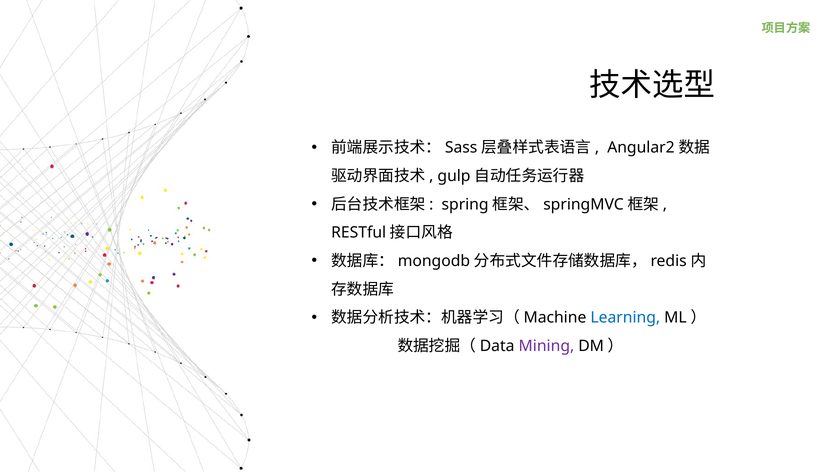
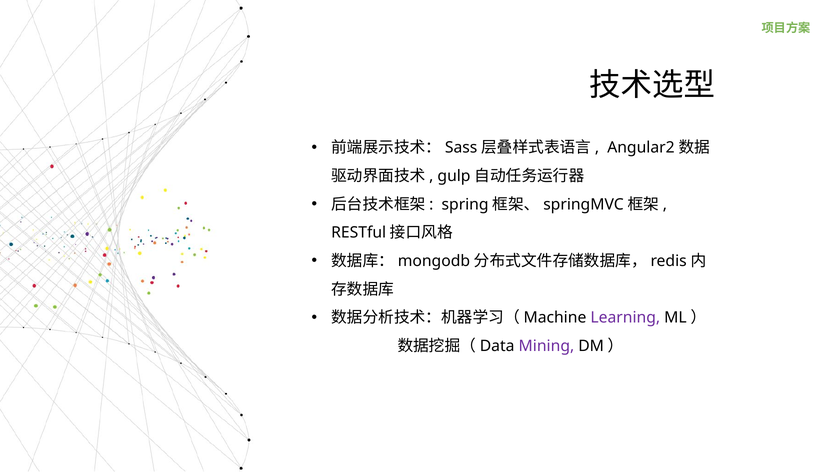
Learning colour: blue -> purple (625, 317)
